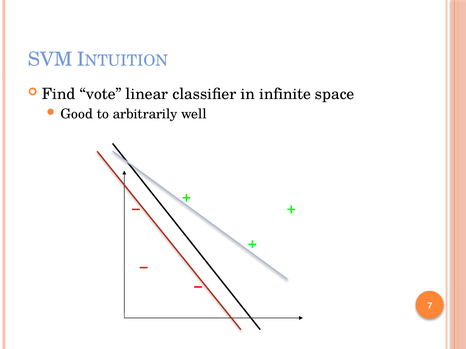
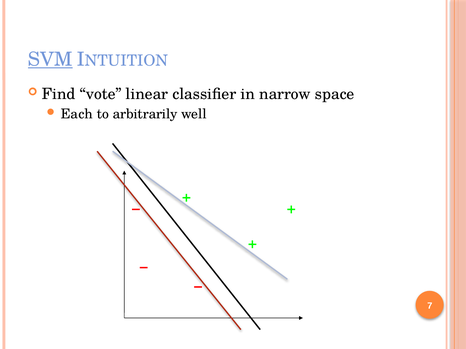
SVM underline: none -> present (50, 60)
infinite: infinite -> narrow (285, 94)
Good: Good -> Each (77, 114)
